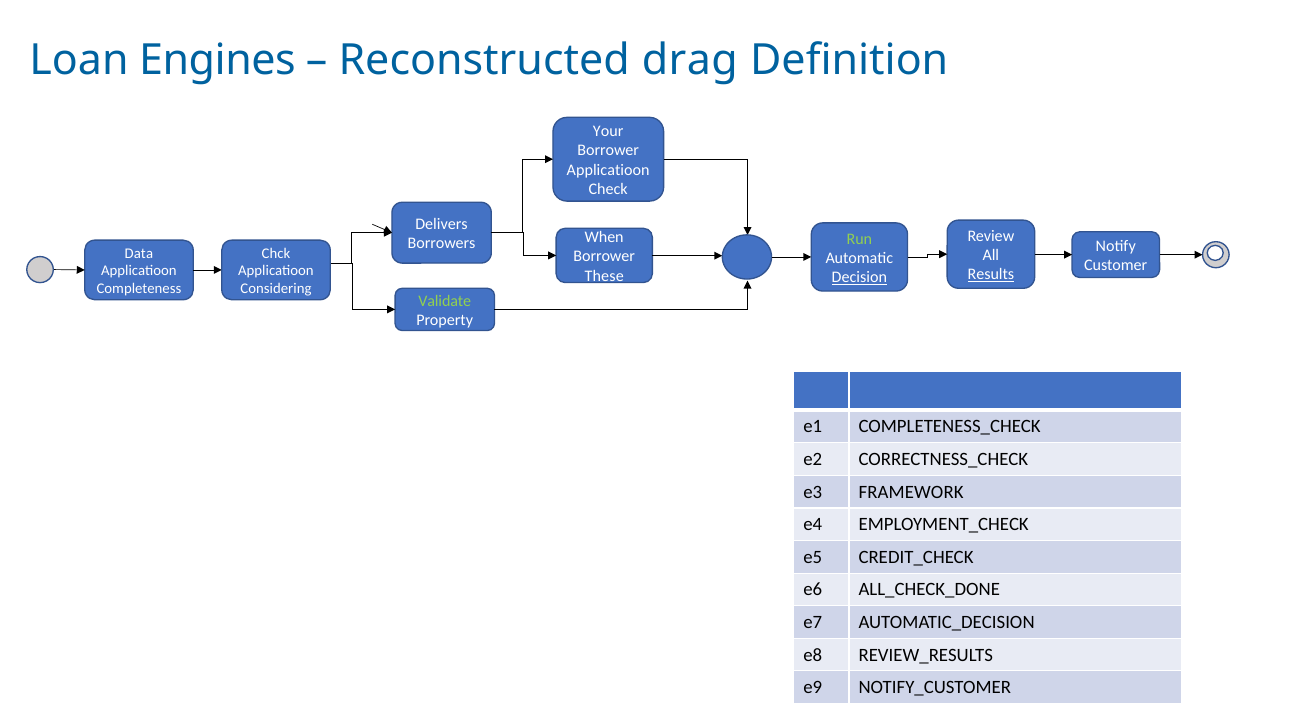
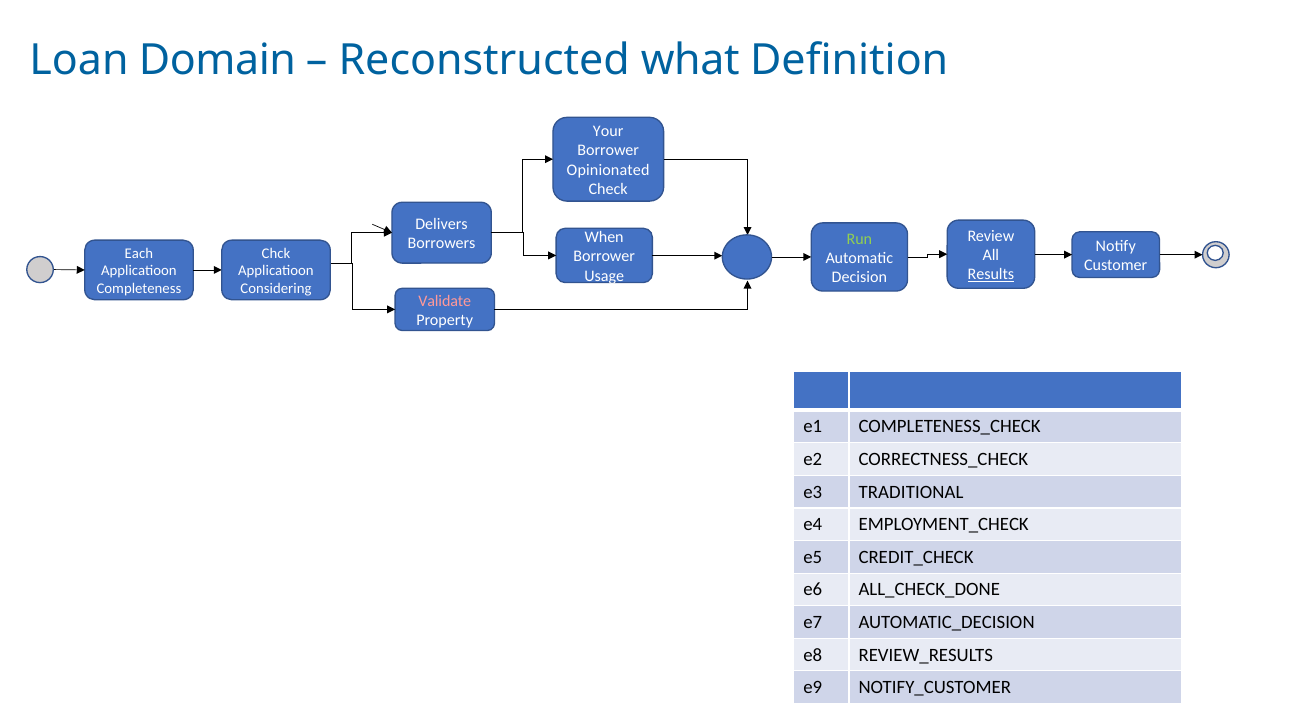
Engines: Engines -> Domain (217, 60)
drag: drag -> what (690, 60)
Applicatioon: Applicatioon -> Opinionated (608, 170)
Data: Data -> Each (139, 253)
These: These -> Usage (604, 276)
Decision underline: present -> none (859, 277)
Validate colour: light green -> pink (445, 301)
FRAMEWORK: FRAMEWORK -> TRADITIONAL (911, 492)
